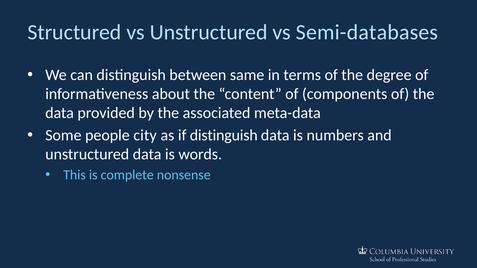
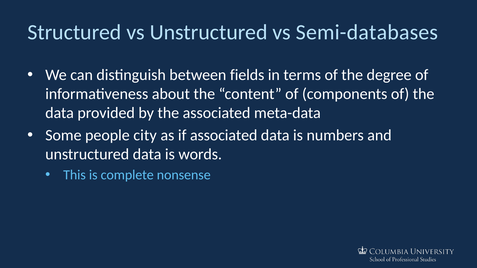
same: same -> fields (247, 75)
if distinguish: distinguish -> associated (224, 135)
